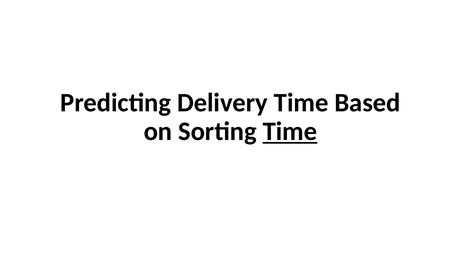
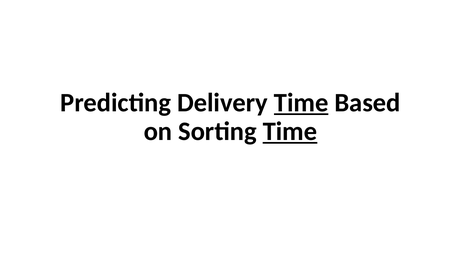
Time underline: none -> present (301, 102)
